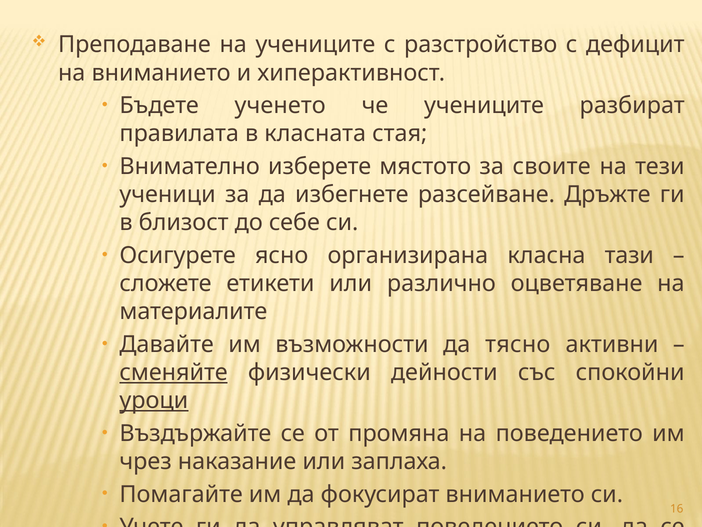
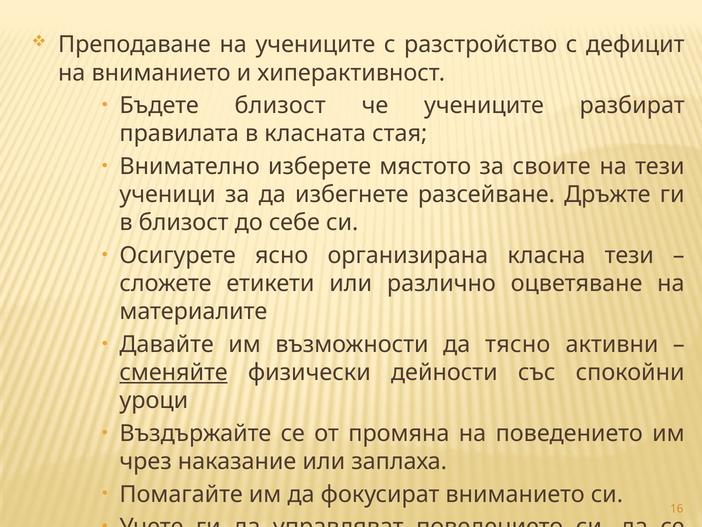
Бъдете ученето: ученето -> близост (280, 105)
класна тази: тази -> тези (629, 255)
уроци underline: present -> none (154, 400)
